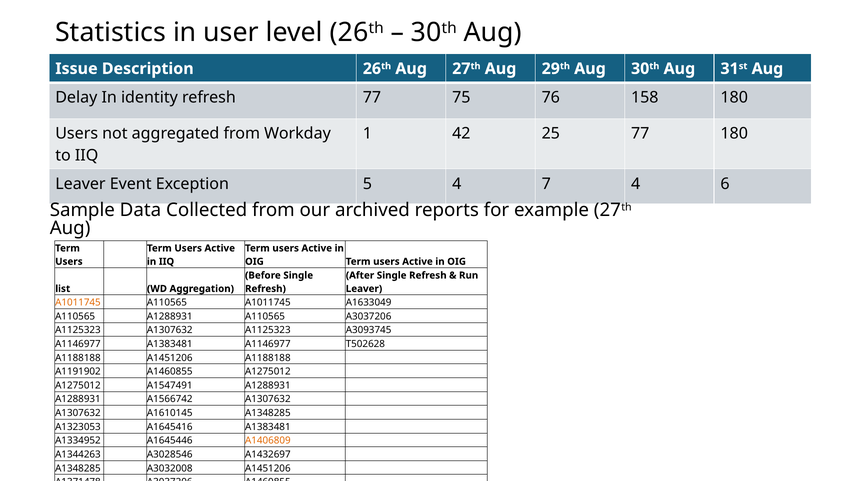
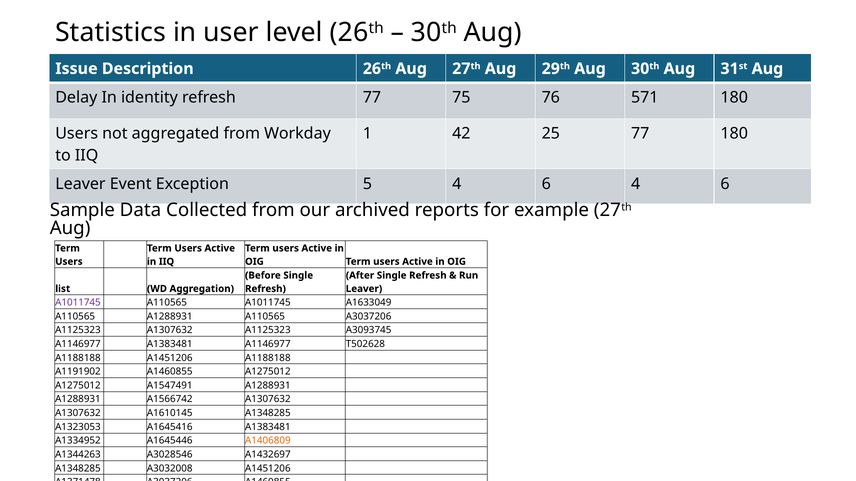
158: 158 -> 571 (645, 98)
5 4 7: 7 -> 6 (546, 184)
A1011745 colour: orange -> purple (78, 303)
